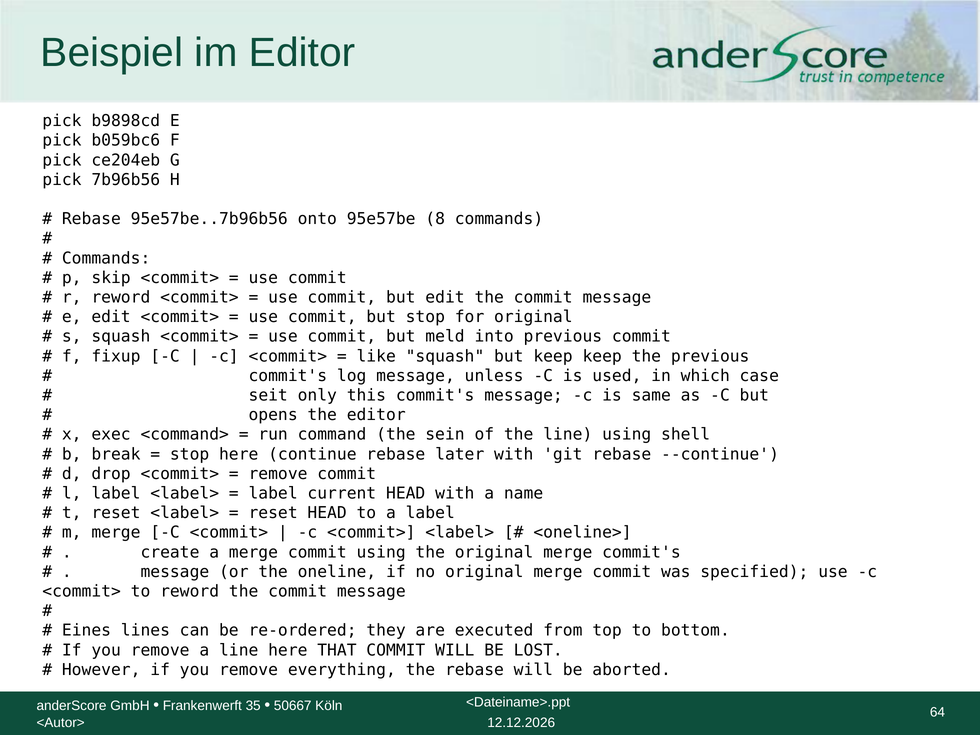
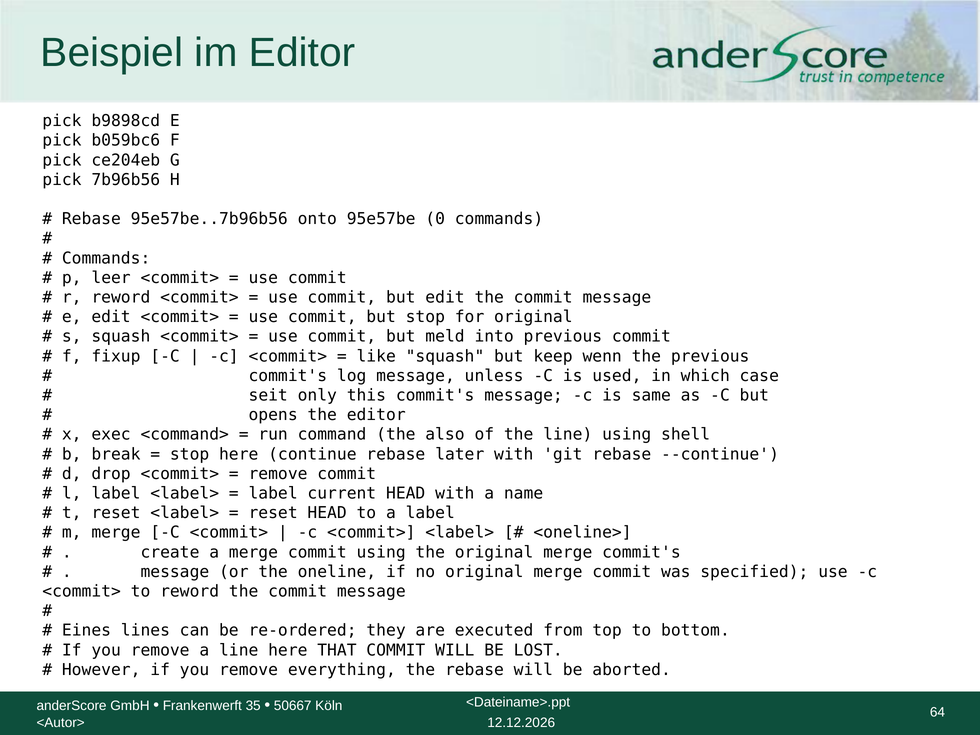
8: 8 -> 0 (435, 219)
skip: skip -> leer (111, 278)
keep keep: keep -> wenn (602, 356)
sein: sein -> also (445, 435)
